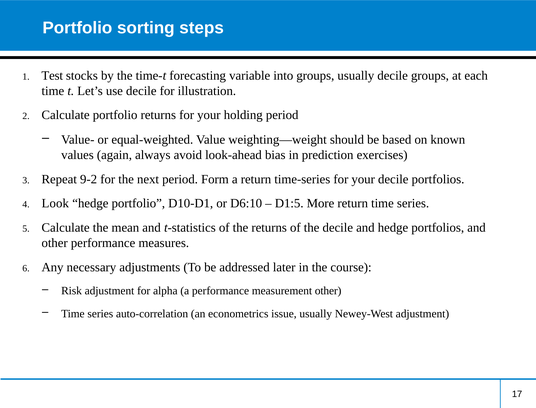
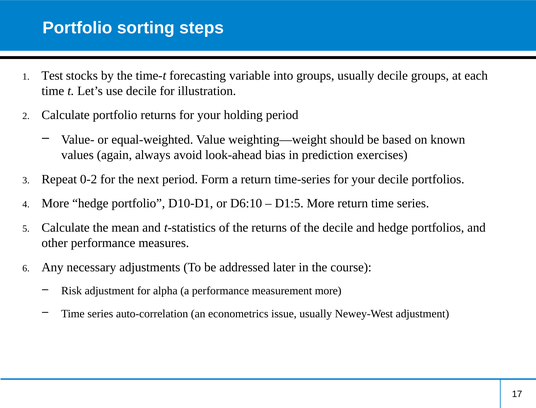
9-2: 9-2 -> 0-2 (89, 179)
Look: Look -> More (55, 204)
measurement other: other -> more (328, 291)
